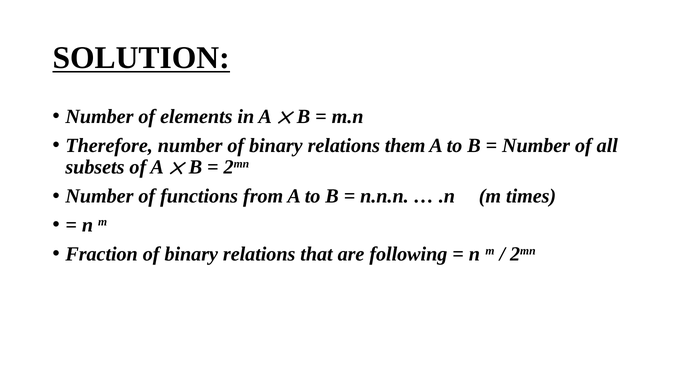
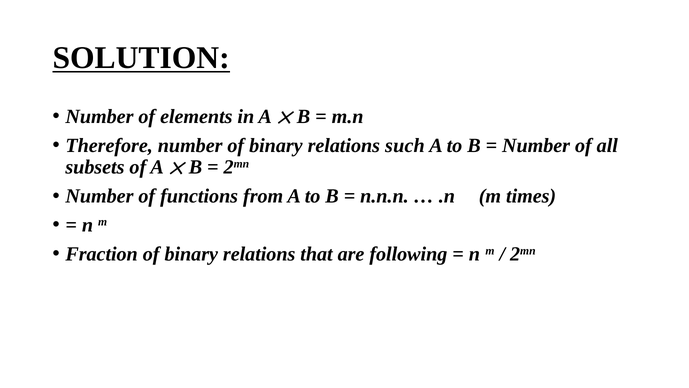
them: them -> such (405, 145)
